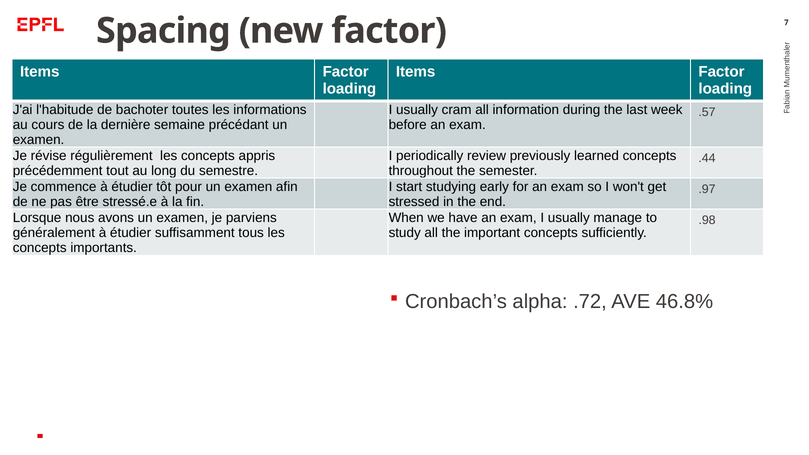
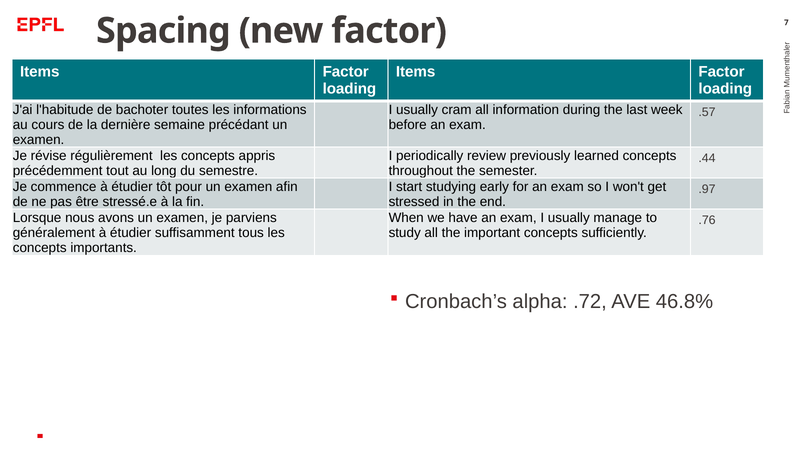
.98: .98 -> .76 (707, 220)
